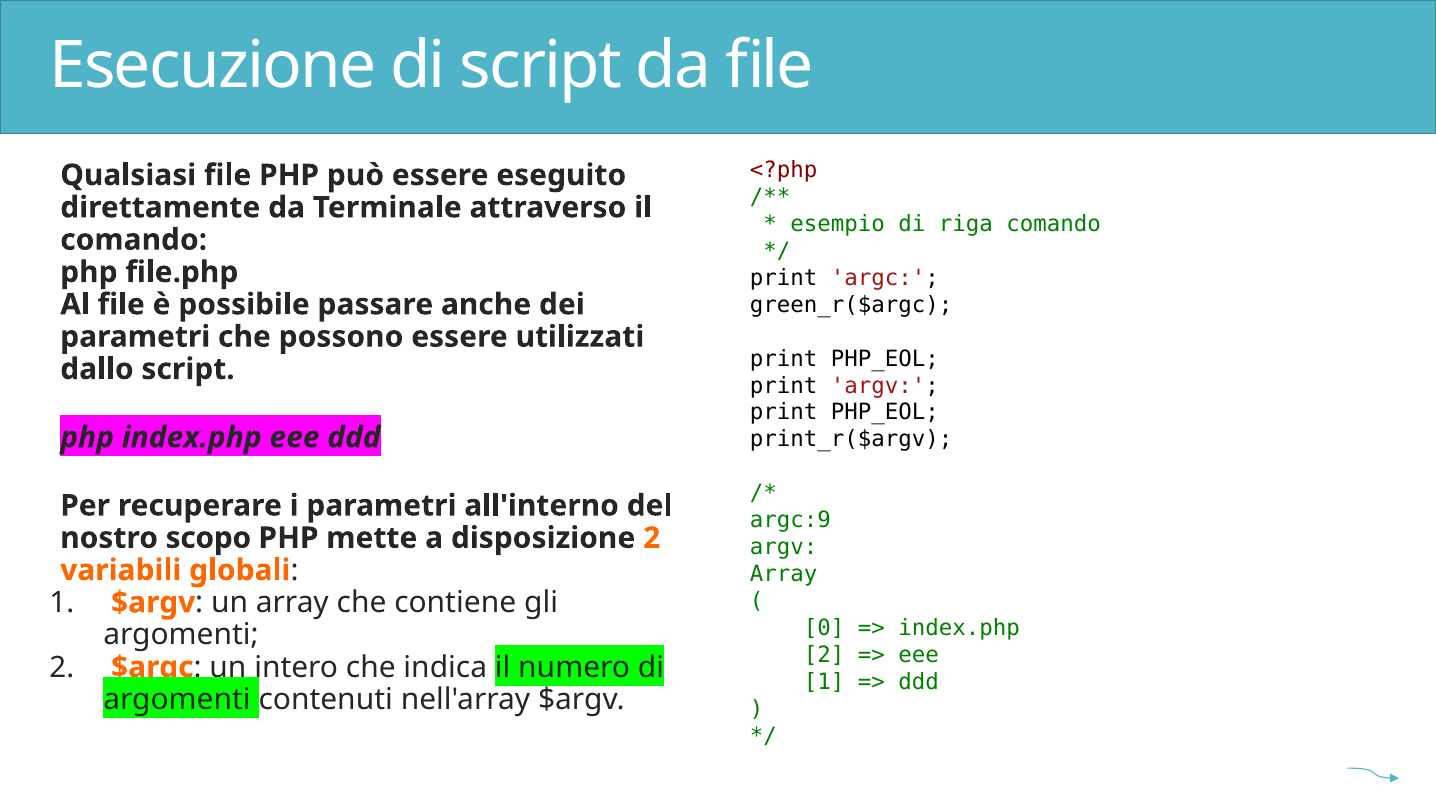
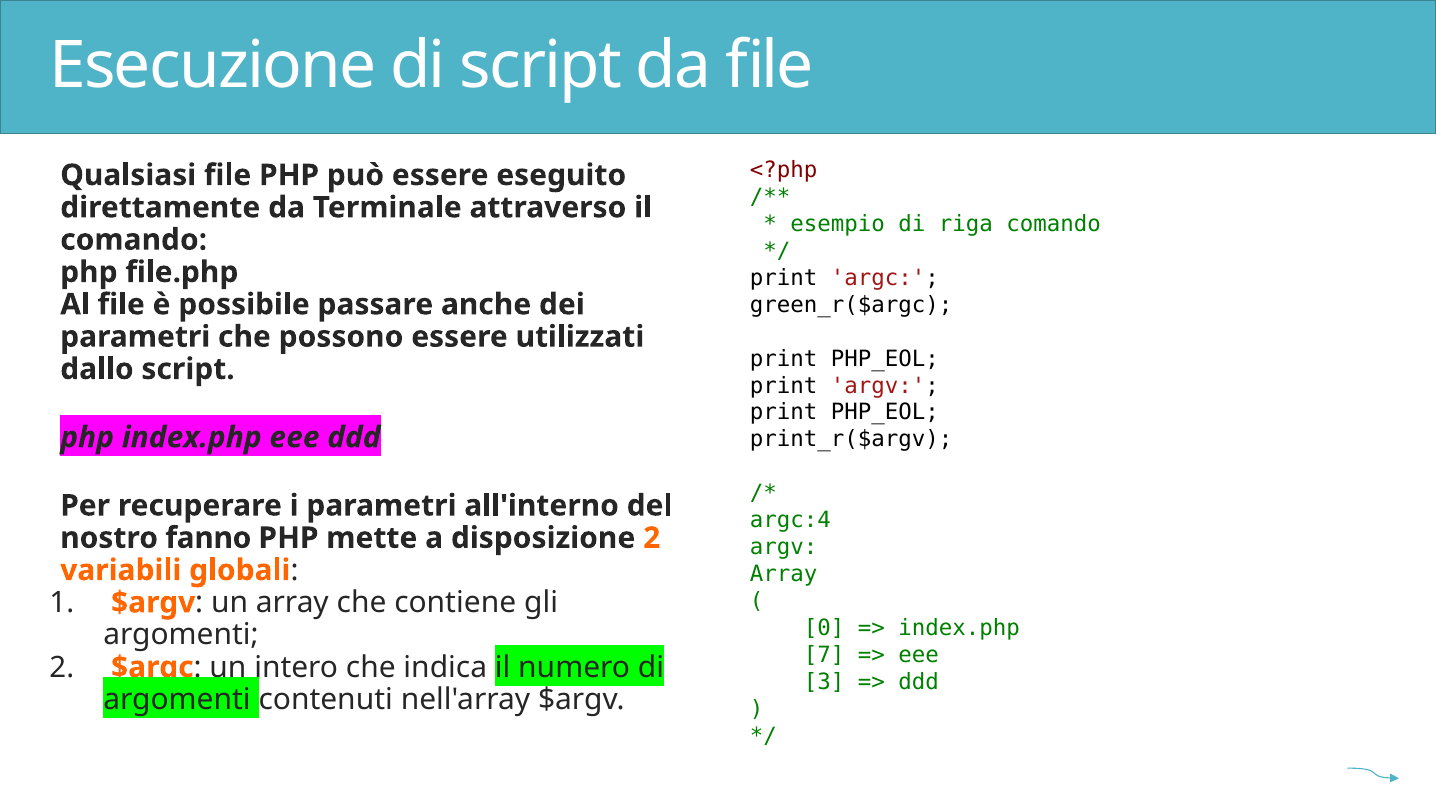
argc:9: argc:9 -> argc:4 (790, 520)
scopo: scopo -> fanno (208, 538)
2: 2 -> 7 (824, 655)
1: 1 -> 3 (824, 682)
